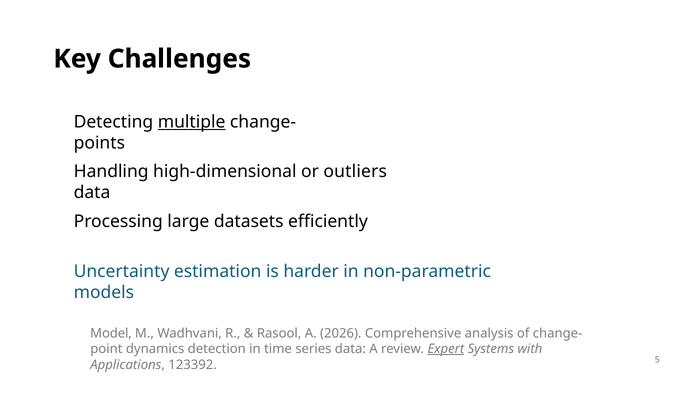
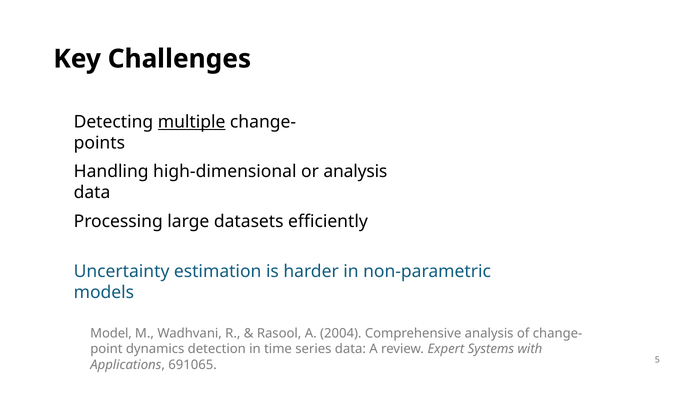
or outliers: outliers -> analysis (355, 172)
2026: 2026 -> 2004 (341, 333)
Expert underline: present -> none (446, 349)
123392: 123392 -> 691065 (193, 364)
